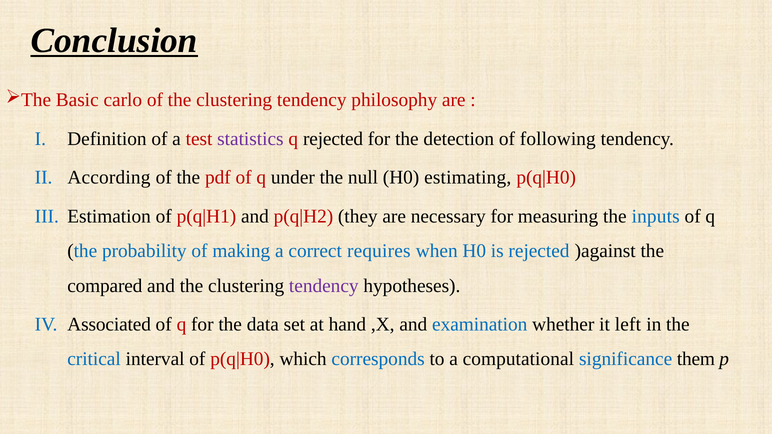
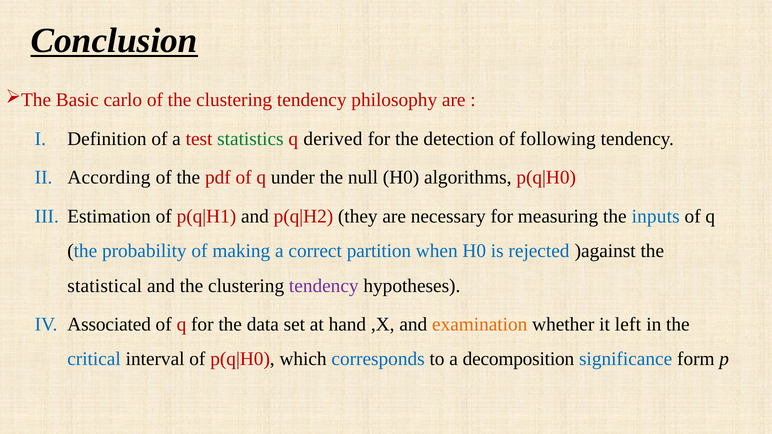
statistics colour: purple -> green (250, 139)
q rejected: rejected -> derived (333, 139)
estimating: estimating -> algorithms (468, 178)
requires: requires -> partition (379, 251)
compared: compared -> statistical (105, 286)
examination colour: blue -> orange (480, 325)
computational: computational -> decomposition (518, 359)
them: them -> form (696, 359)
